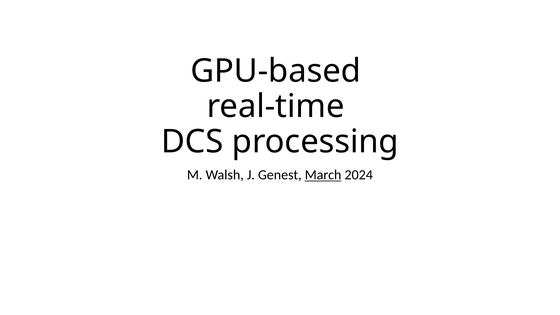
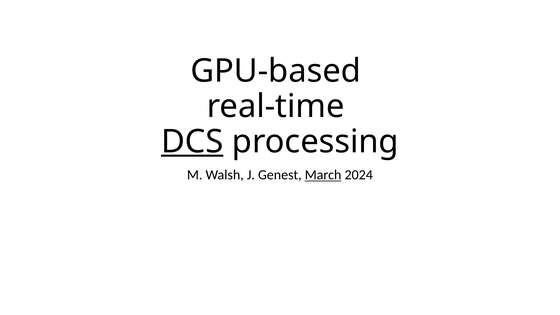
DCS underline: none -> present (192, 142)
